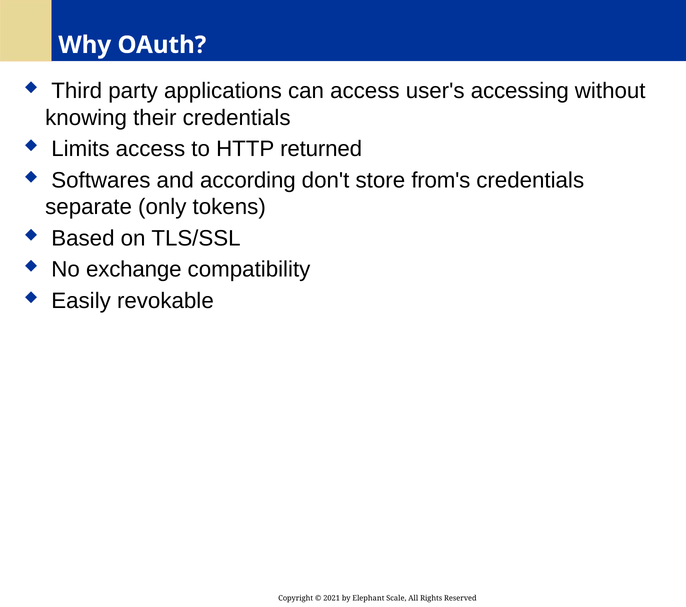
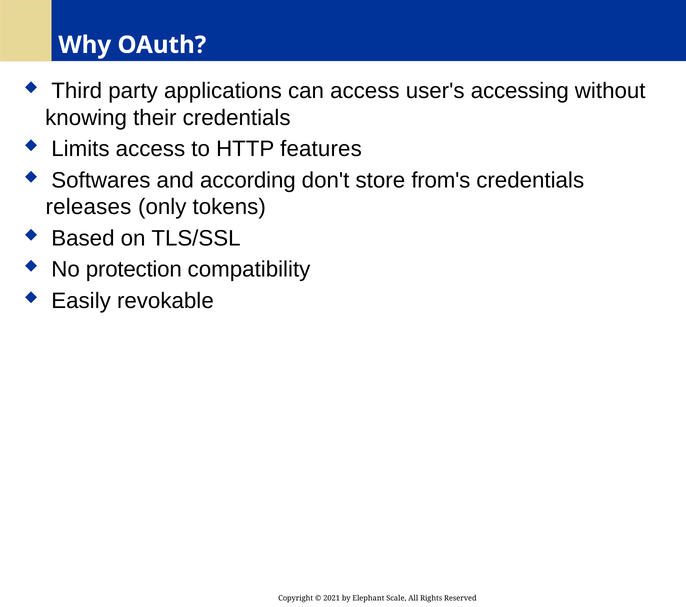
returned: returned -> features (321, 149)
separate: separate -> releases (88, 207)
exchange: exchange -> protection (134, 270)
